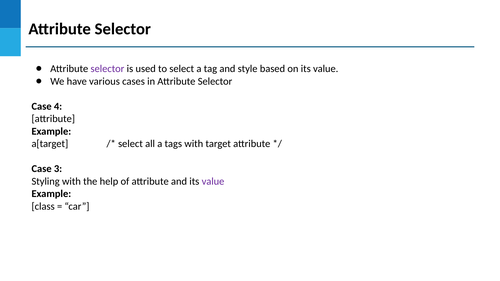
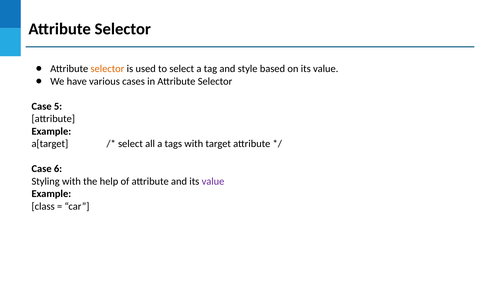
selector colour: purple -> orange (107, 69)
4: 4 -> 5 (58, 106)
3: 3 -> 6 (58, 169)
